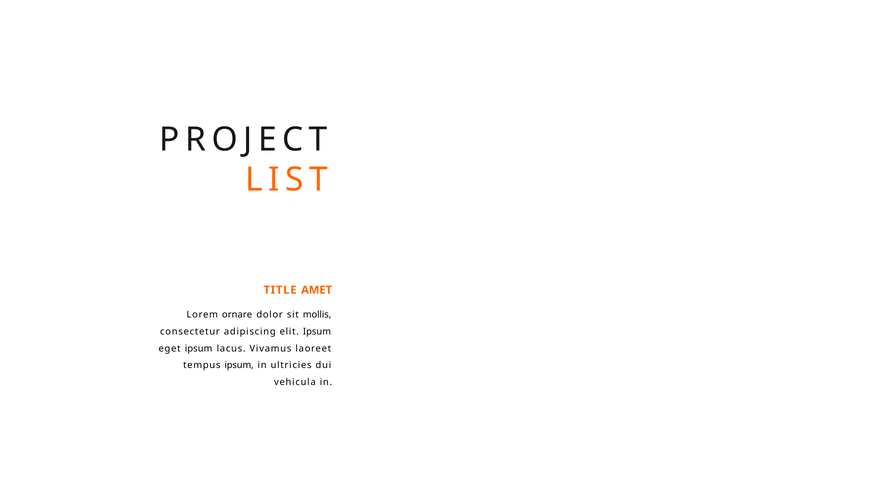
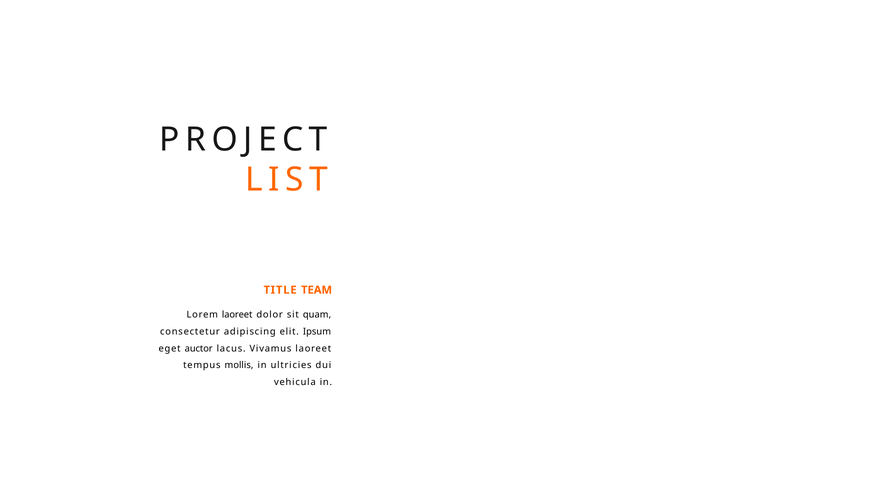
AMET: AMET -> TEAM (317, 290)
Lorem ornare: ornare -> laoreet (237, 315)
mollis: mollis -> quam (317, 315)
eget ipsum: ipsum -> auctor (199, 348)
tempus ipsum: ipsum -> mollis (239, 365)
